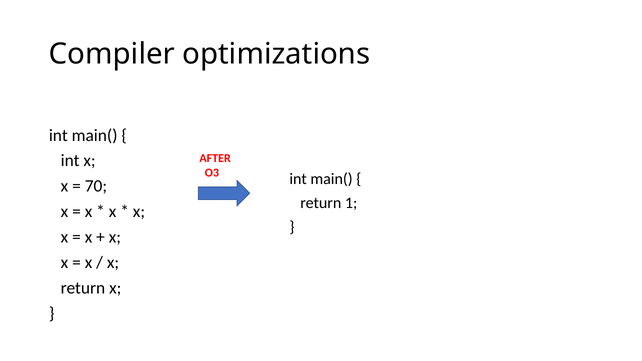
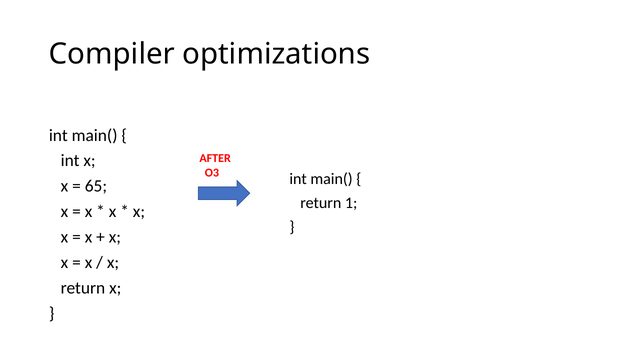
70: 70 -> 65 (96, 186)
